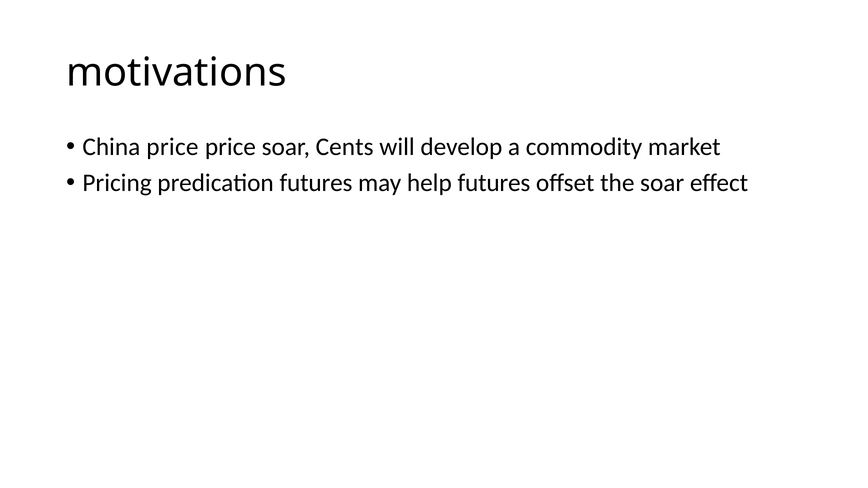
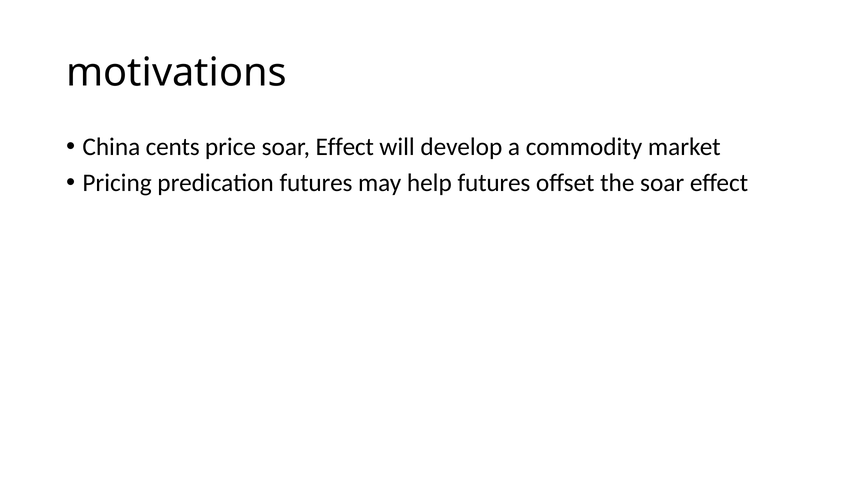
China price: price -> cents (173, 147)
price soar Cents: Cents -> Effect (345, 147)
